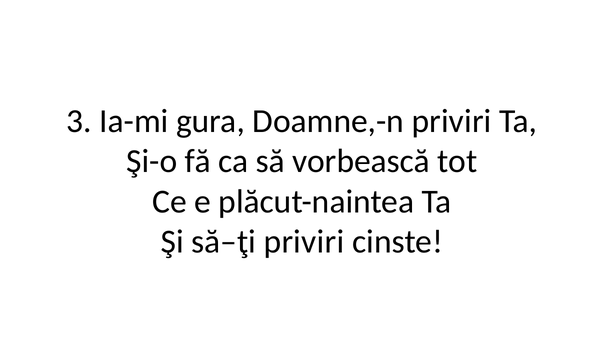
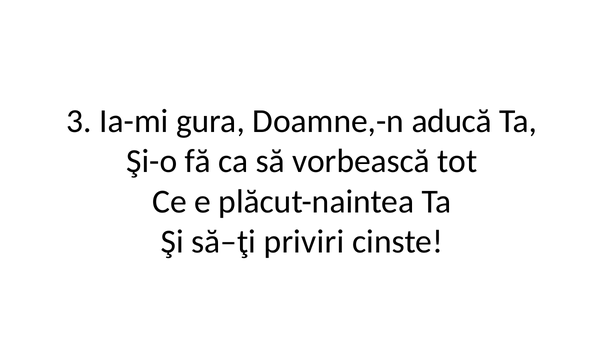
Doamne,-n priviri: priviri -> aducă (452, 121)
